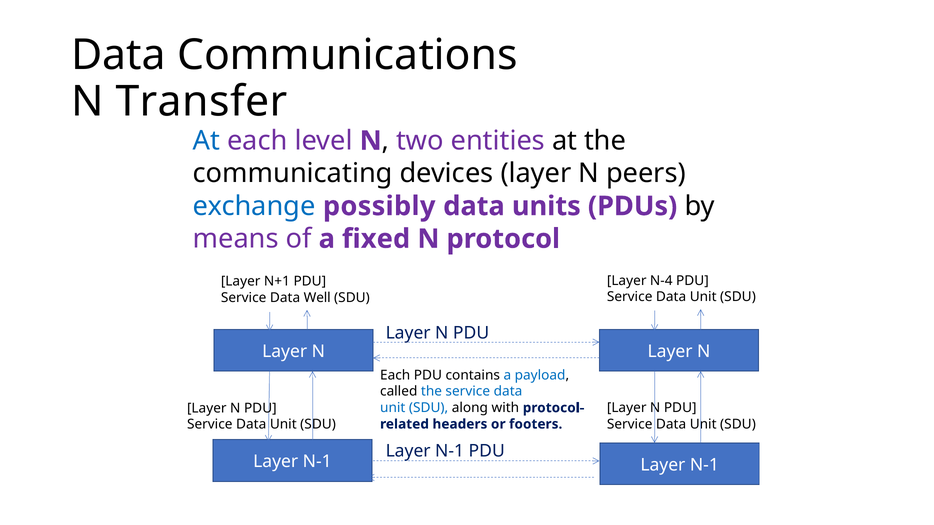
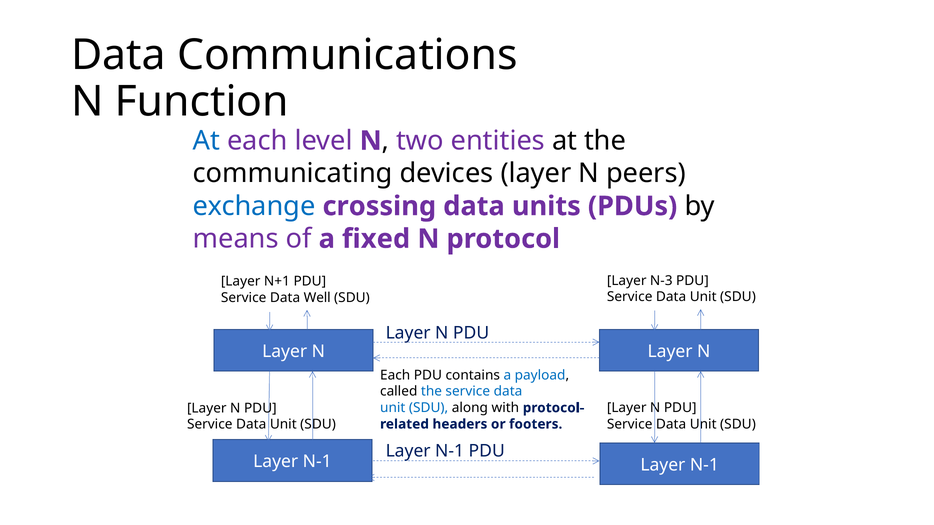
Transfer: Transfer -> Function (202, 102)
possibly: possibly -> crossing (379, 206)
N-4: N-4 -> N-3 (661, 281)
